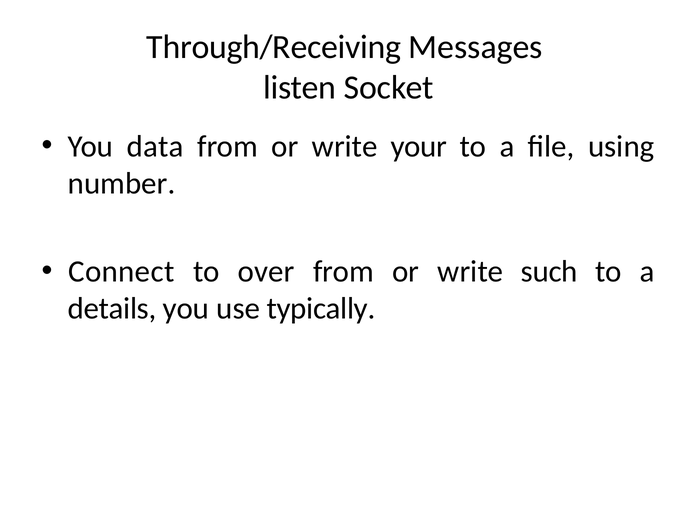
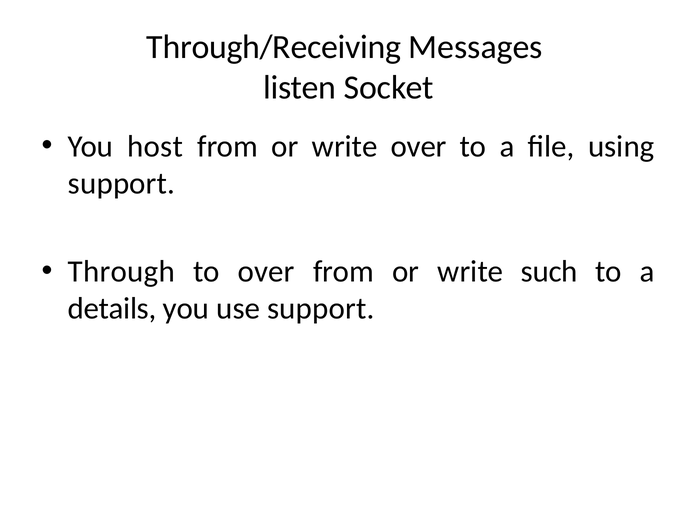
data: data -> host (155, 146)
write your: your -> over (419, 146)
number: number -> support (122, 183)
Connect: Connect -> Through (121, 271)
use typically: typically -> support (321, 309)
